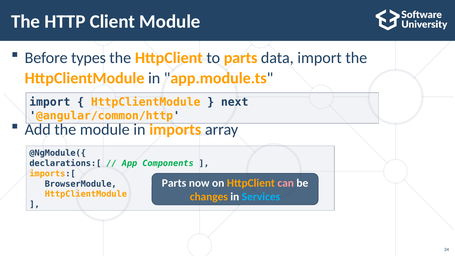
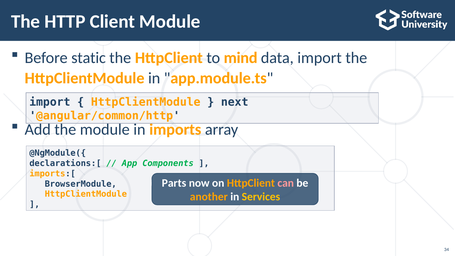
types: types -> static (89, 58)
to parts: parts -> mind (241, 58)
changes: changes -> another (209, 197)
Services colour: light blue -> yellow (261, 197)
